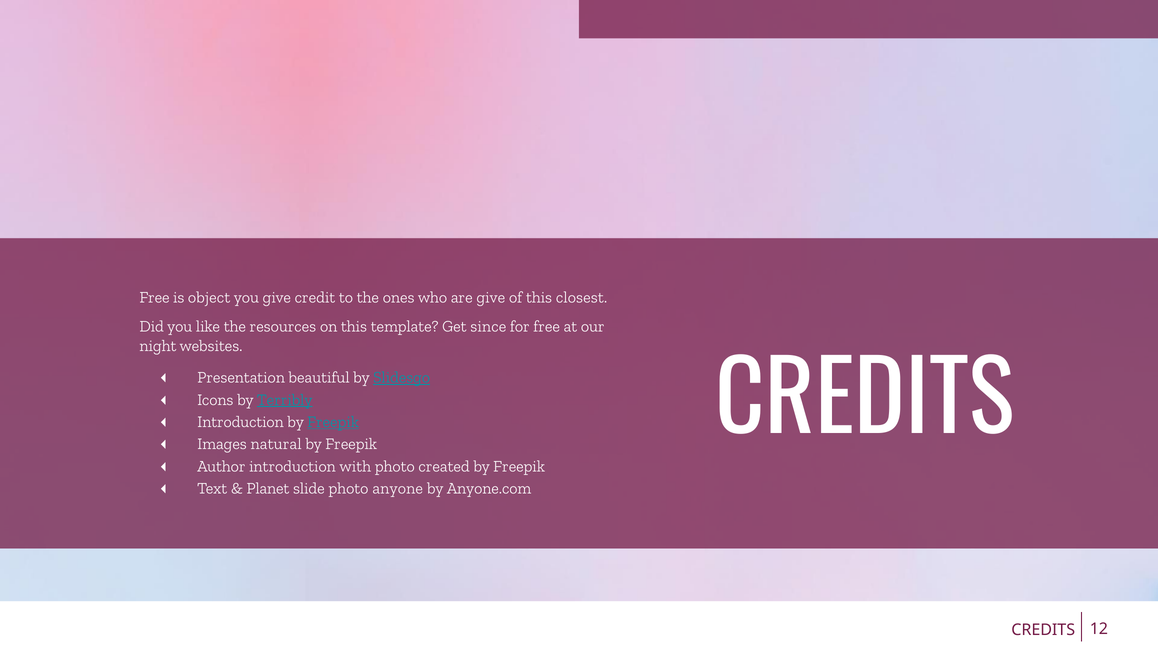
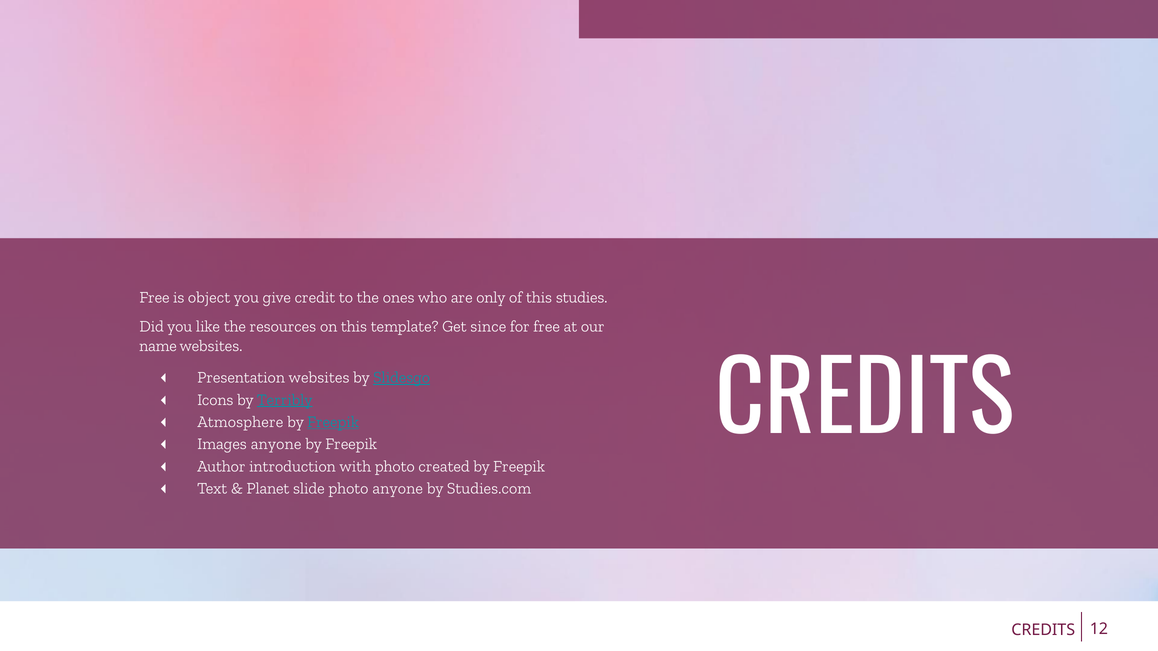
are give: give -> only (491, 298)
closest: closest -> studies (582, 298)
night: night -> name (158, 346)
Presentation beautiful: beautiful -> websites (319, 378)
Introduction: Introduction -> Atmosphere (240, 422)
Images natural: natural -> anyone (276, 444)
Anyone.com: Anyone.com -> Studies.com (489, 489)
